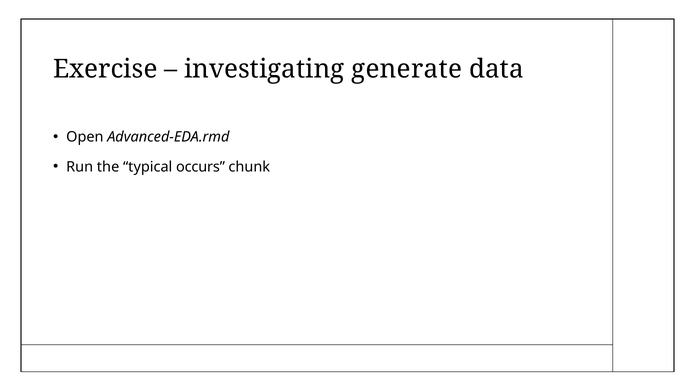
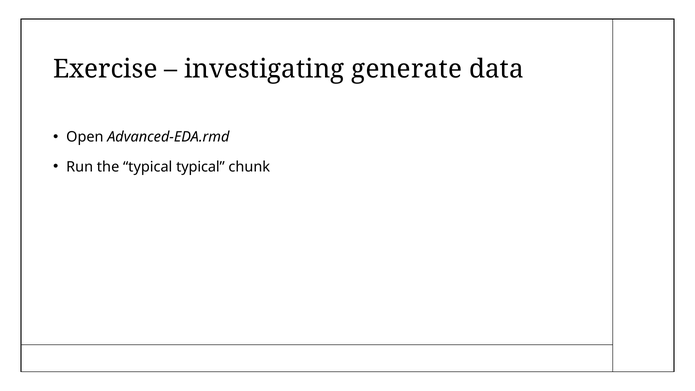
typical occurs: occurs -> typical (200, 167)
